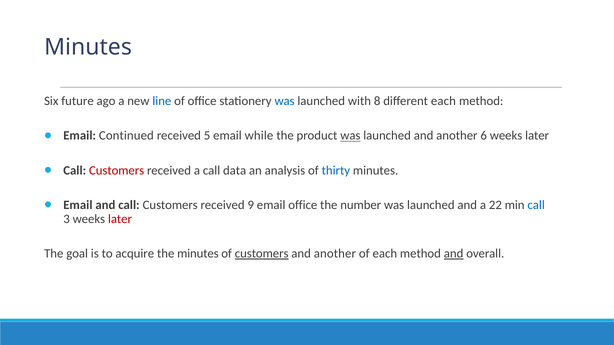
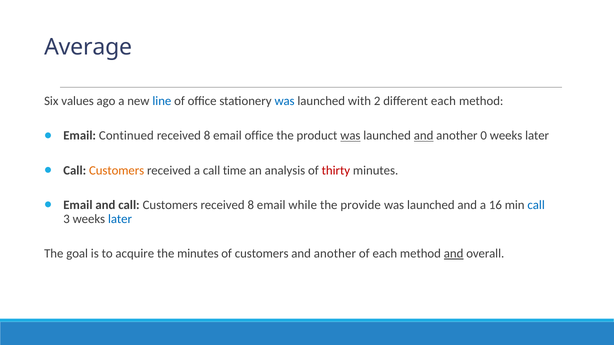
Minutes: Minutes -> Average (88, 47)
future: future -> values (78, 101)
8: 8 -> 2 (377, 101)
5: 5 -> 8 (207, 136)
email while: while -> office (259, 136)
and underline: none -> present (424, 136)
6: 6 -> 0 (484, 136)
Customers colour: red -> orange (117, 170)
data: data -> time (235, 170)
thirty colour: blue -> red (336, 170)
Customers received 9: 9 -> 8 (251, 205)
email office: office -> while (303, 205)
number: number -> provide (361, 205)
22: 22 -> 16 (495, 205)
later colour: red -> blue (120, 219)
customers underline: present -> none (262, 254)
